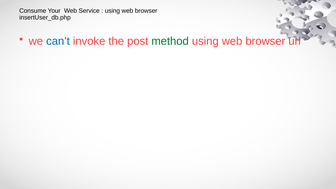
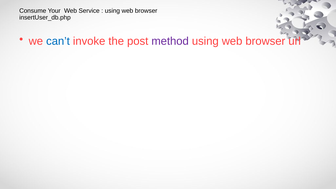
method colour: green -> purple (170, 41)
